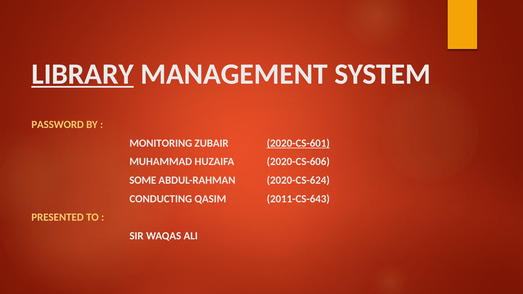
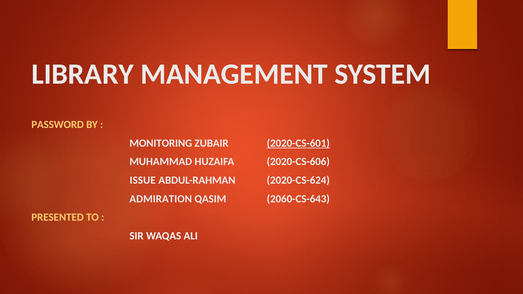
LIBRARY underline: present -> none (83, 74)
SOME: SOME -> ISSUE (143, 180)
CONDUCTING: CONDUCTING -> ADMIRATION (161, 199)
2011-CS-643: 2011-CS-643 -> 2060-CS-643 (298, 199)
